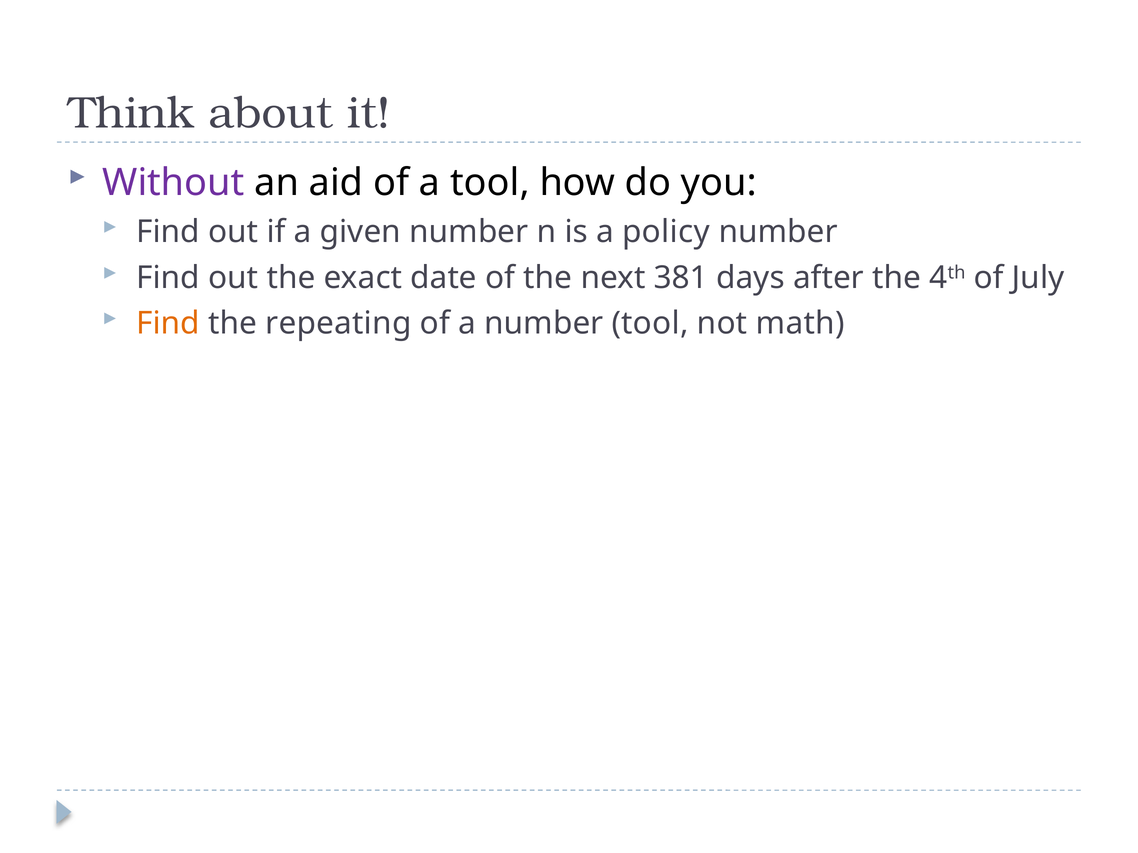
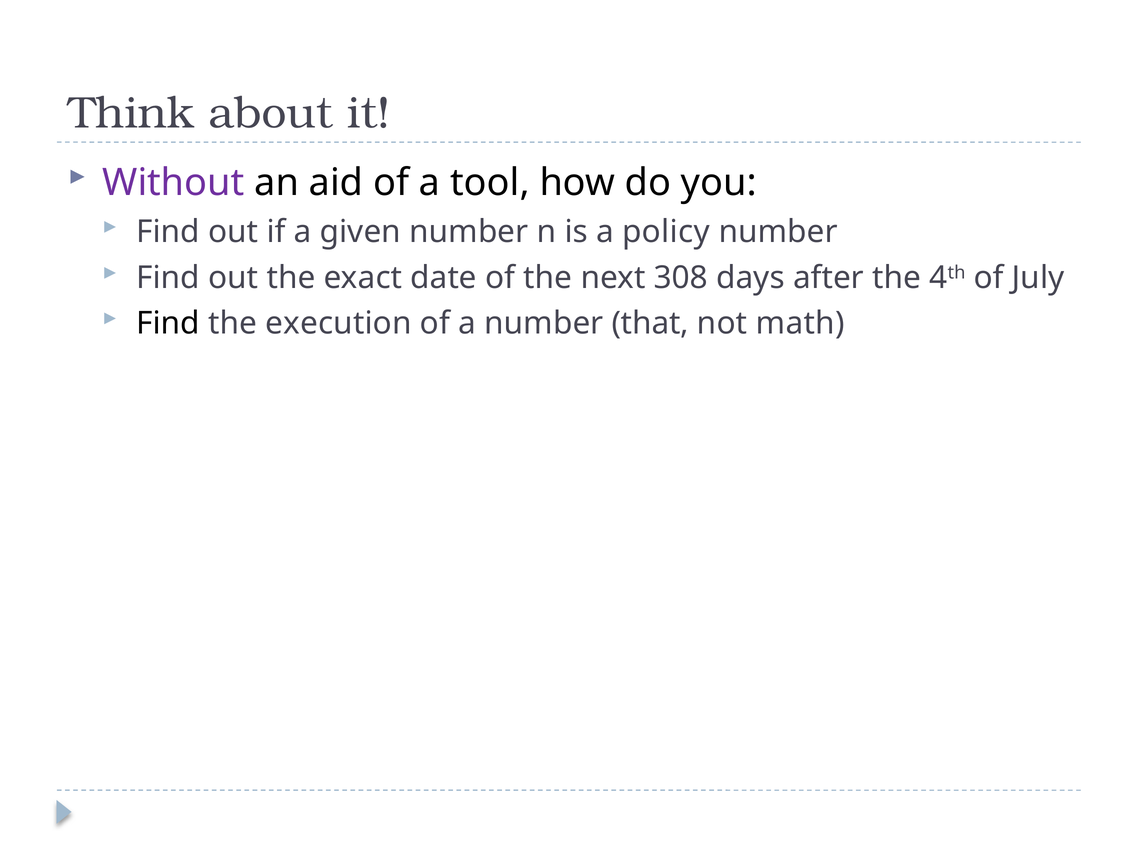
381: 381 -> 308 (681, 278)
Find colour: orange -> black (168, 324)
repeating: repeating -> execution (339, 324)
number tool: tool -> that (650, 324)
